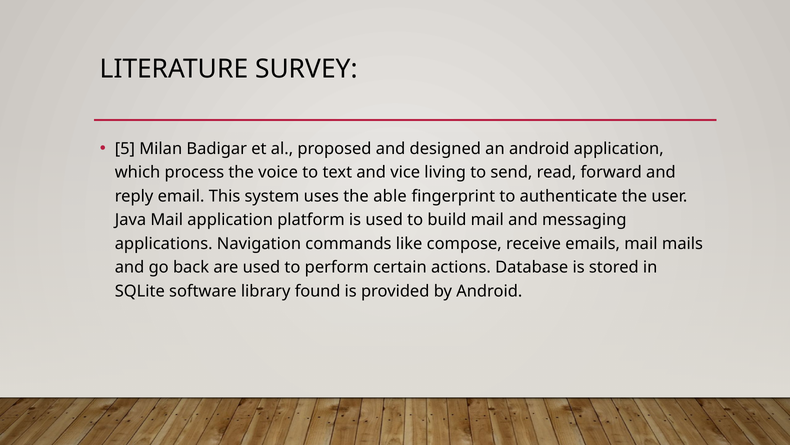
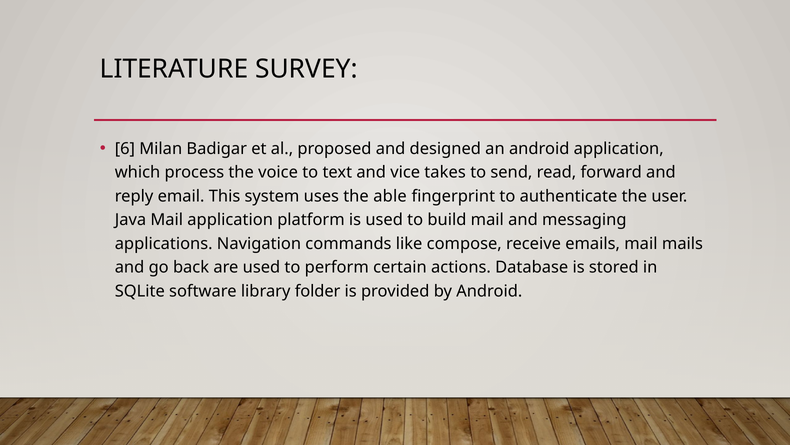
5: 5 -> 6 (125, 149)
living: living -> takes (445, 172)
found: found -> folder (318, 291)
